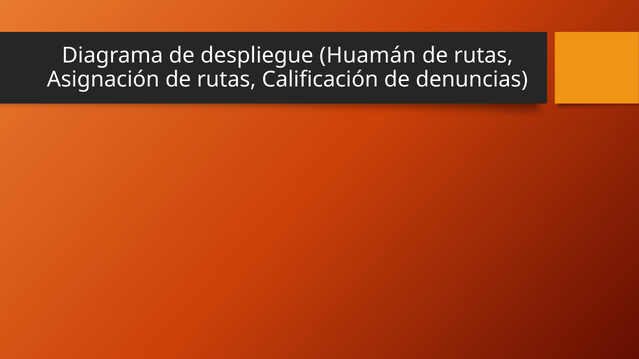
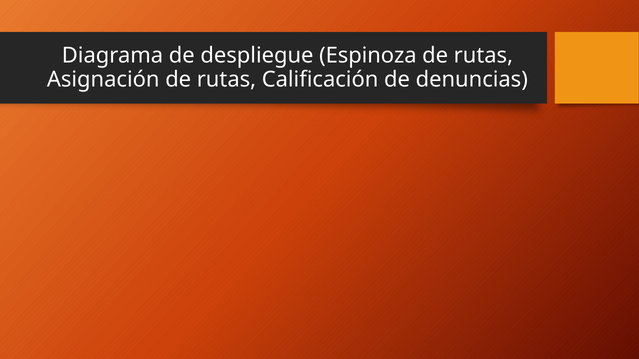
Huamán: Huamán -> Espinoza (368, 56)
